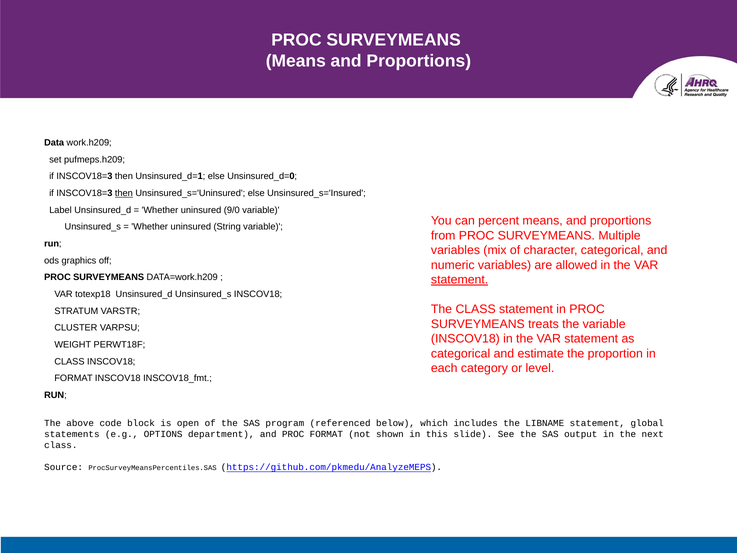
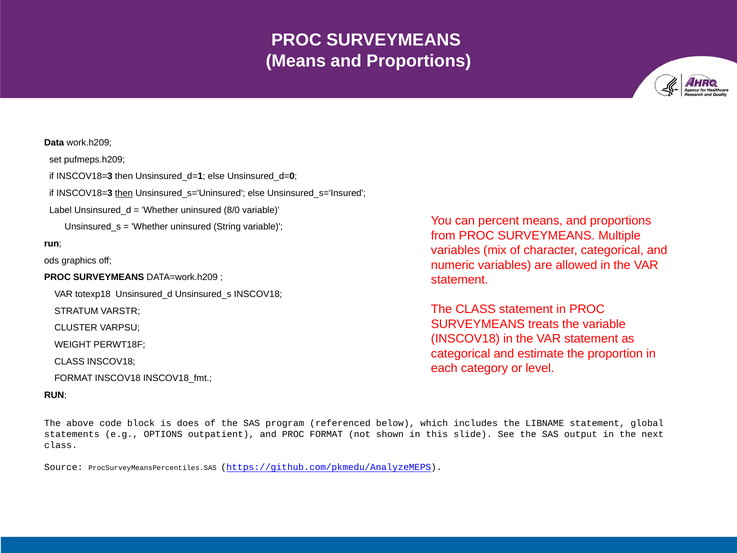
9/0: 9/0 -> 8/0 (232, 210)
statement underline: present -> none (460, 280)
open: open -> does (188, 423)
department: department -> outpatient (221, 434)
